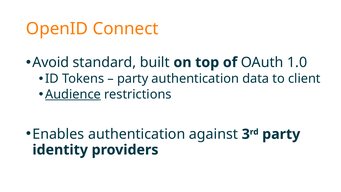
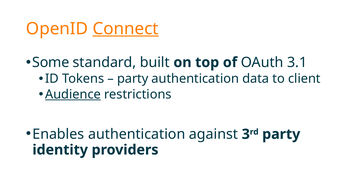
Connect underline: none -> present (126, 29)
Avoid: Avoid -> Some (51, 62)
1.0: 1.0 -> 3.1 (297, 62)
